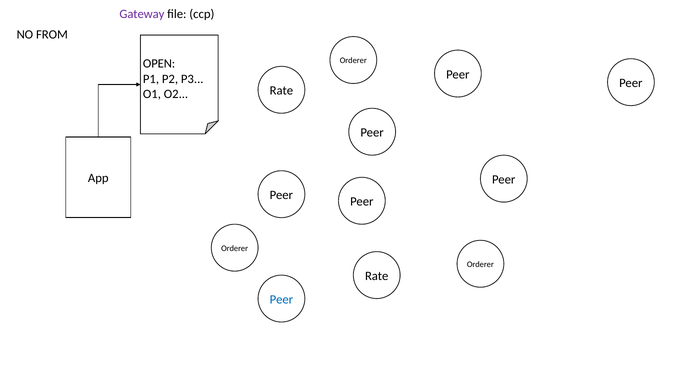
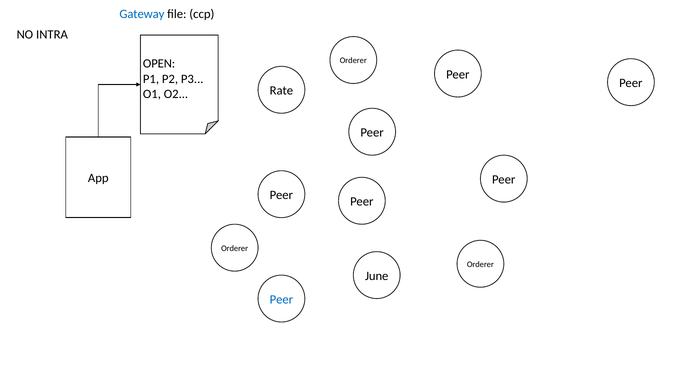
Gateway colour: purple -> blue (142, 14)
FROM: FROM -> INTRA (52, 34)
Rate: Rate -> June (377, 276)
